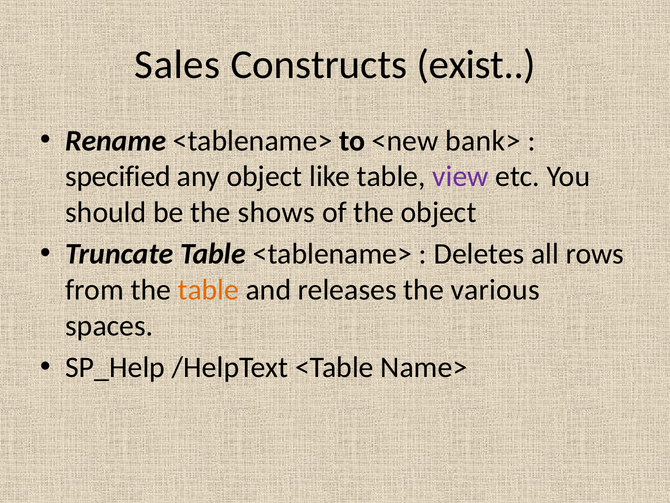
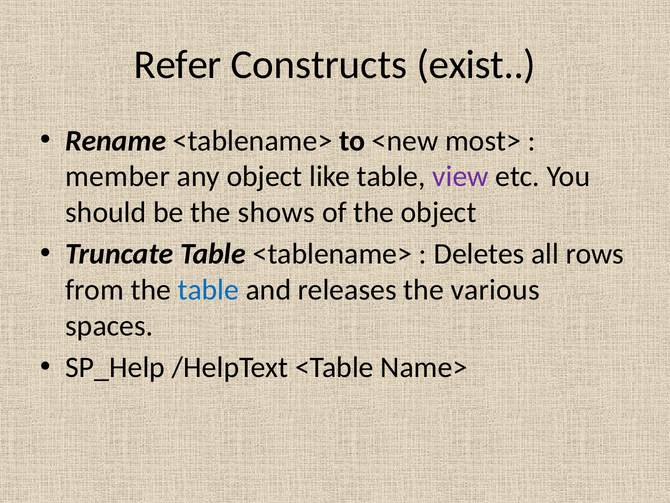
Sales: Sales -> Refer (178, 65)
bank>: bank> -> most> (483, 141)
specified: specified -> member (118, 176)
table colour: orange -> blue (208, 290)
